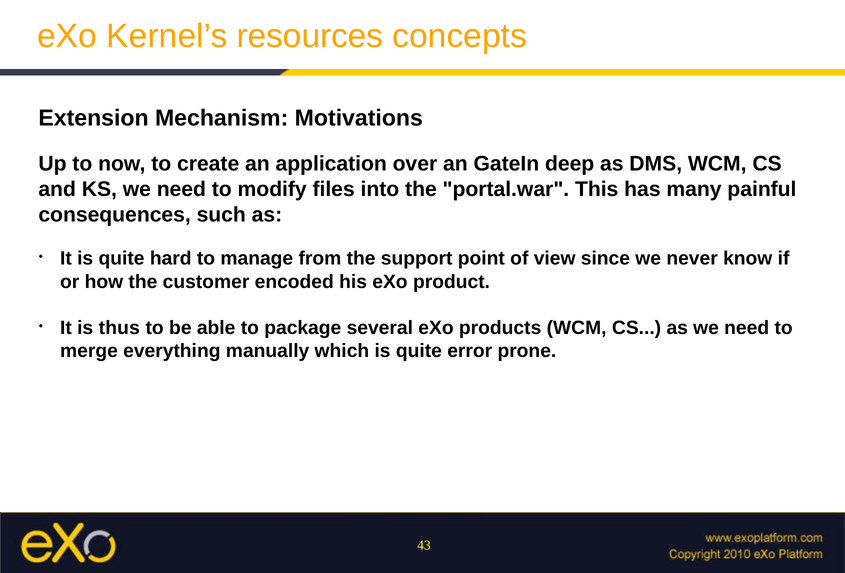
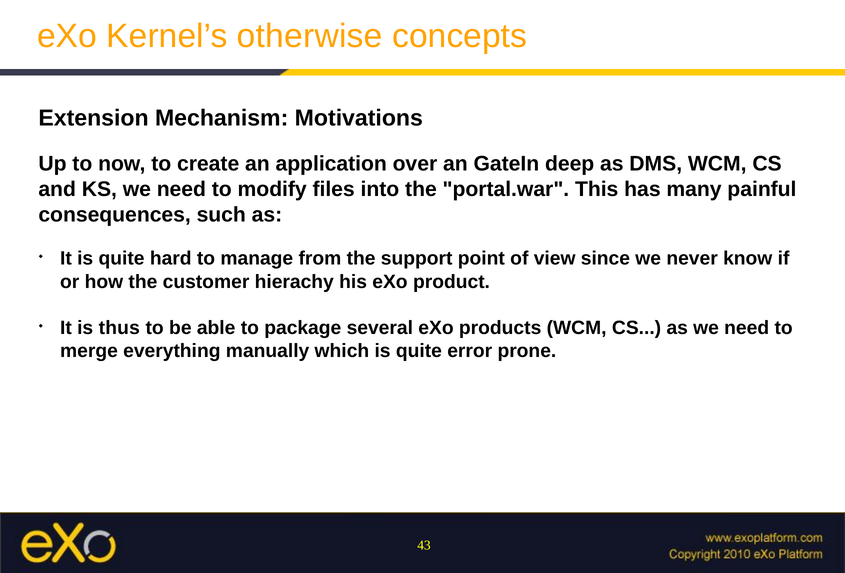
resources: resources -> otherwise (310, 36)
encoded: encoded -> hierachy (294, 281)
